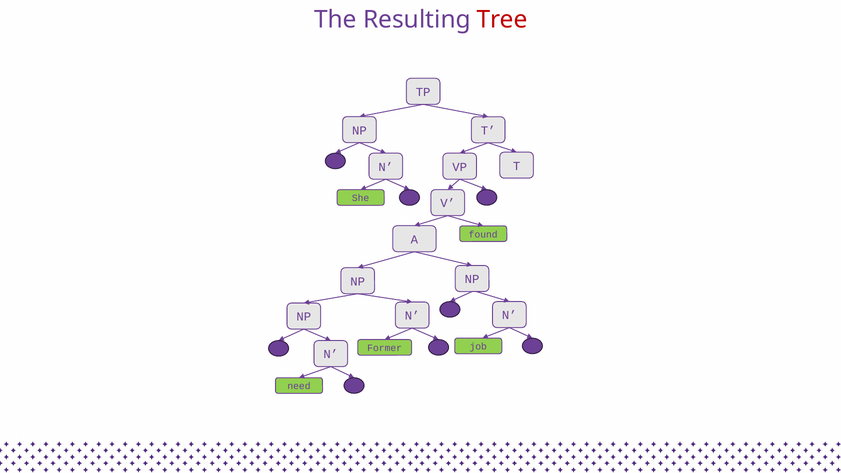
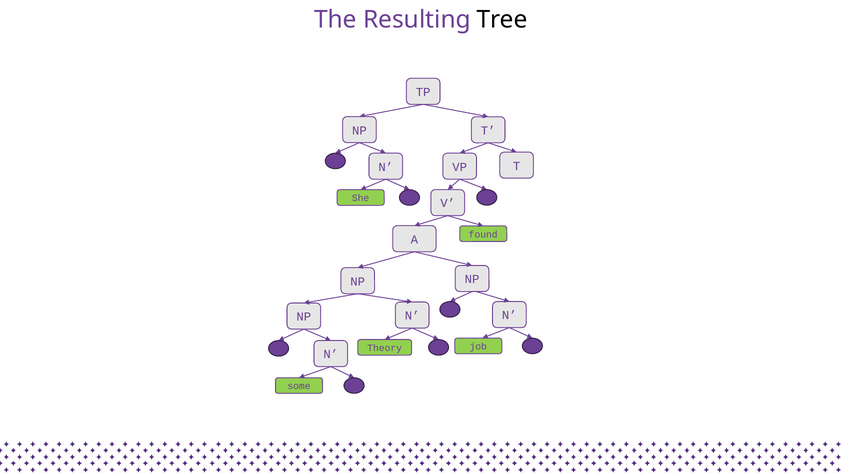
Tree colour: red -> black (502, 20)
Former: Former -> Theory (385, 348)
need: need -> some (299, 386)
